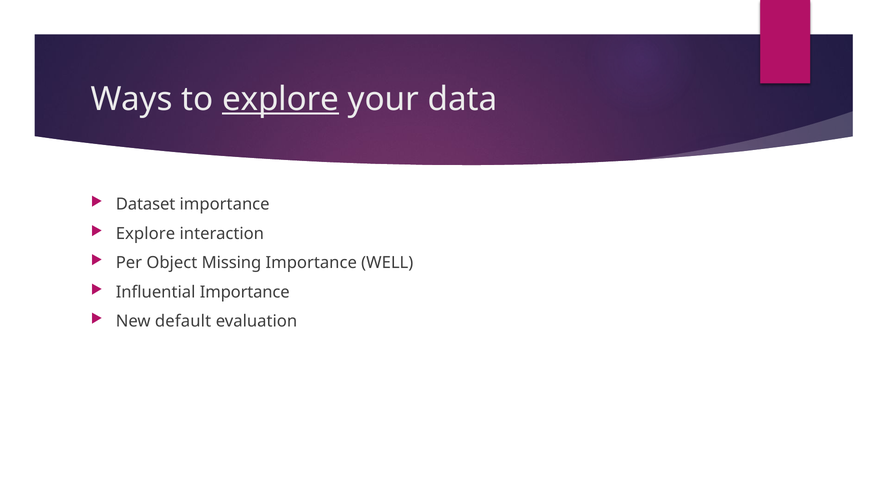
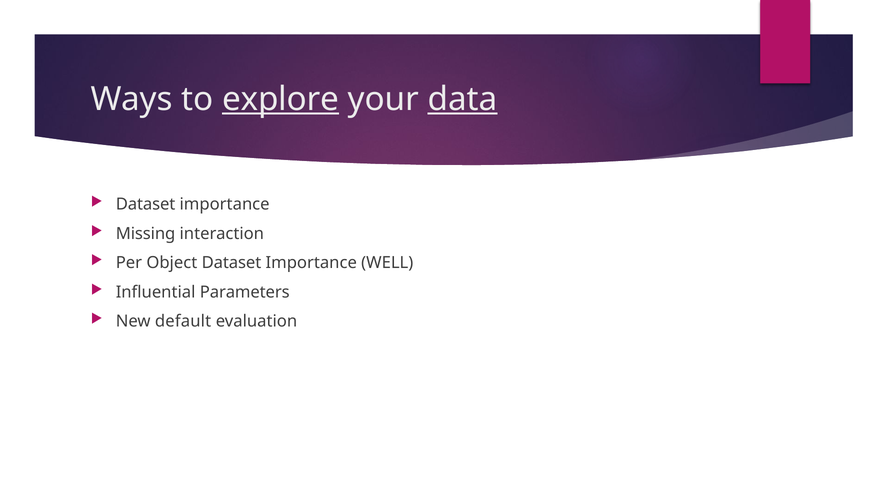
data underline: none -> present (463, 99)
Explore: Explore -> Missing (146, 233)
Object Missing: Missing -> Dataset (231, 263)
Influential Importance: Importance -> Parameters (245, 292)
